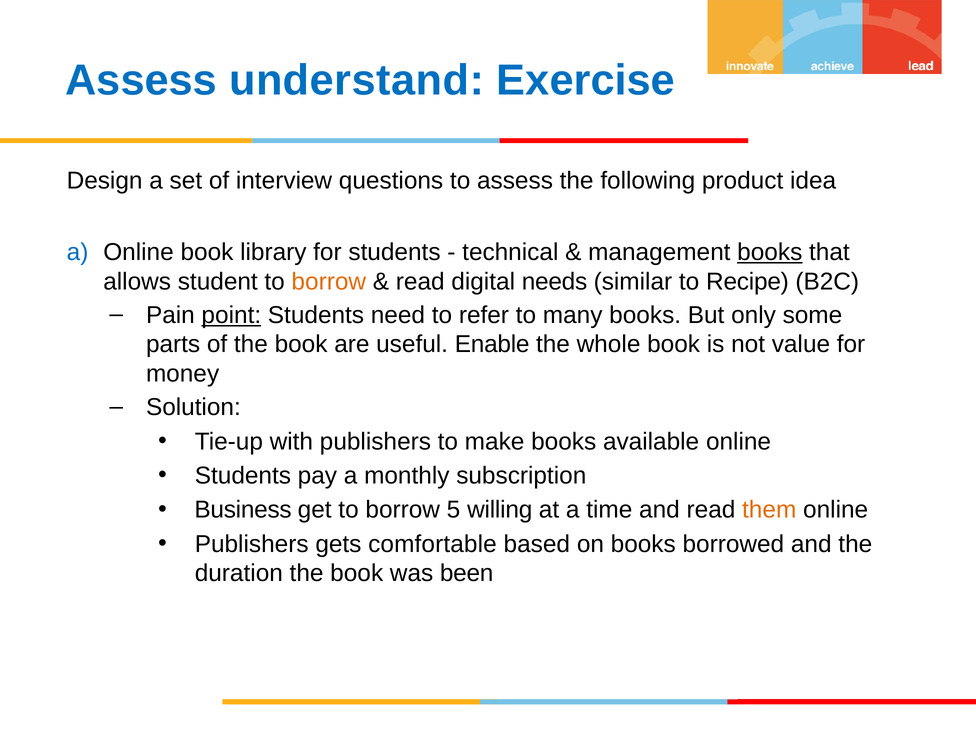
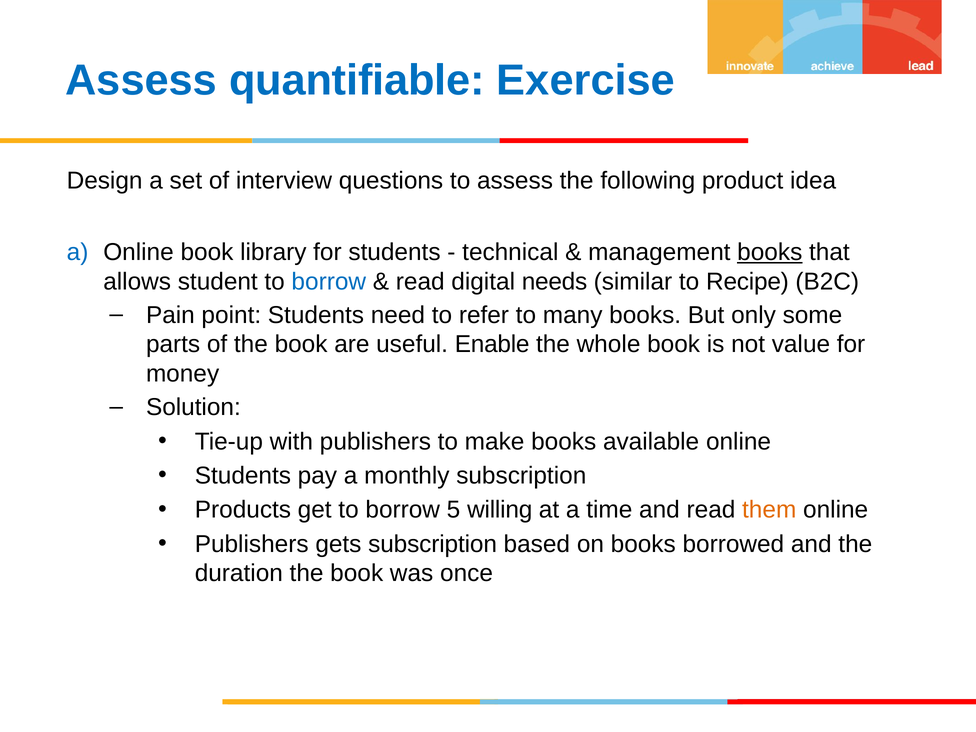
understand: understand -> quantifiable (357, 80)
borrow colour: orange -> blue (329, 282)
point underline: present -> none (231, 315)
Business: Business -> Products (243, 510)
gets comfortable: comfortable -> subscription (433, 544)
been: been -> once (467, 573)
